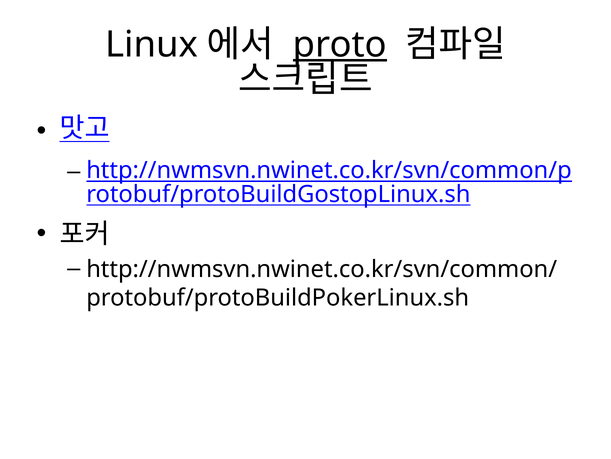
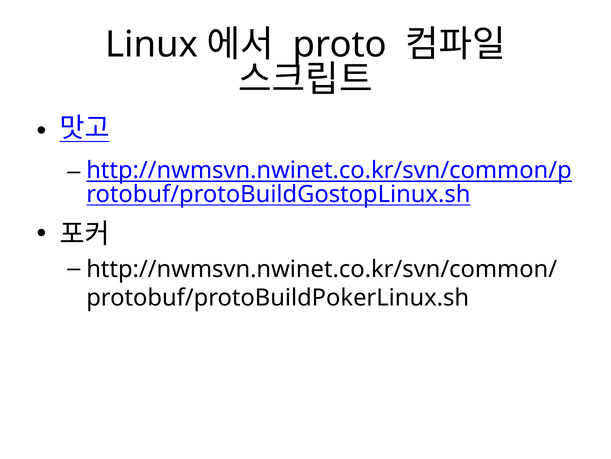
proto underline: present -> none (340, 44)
